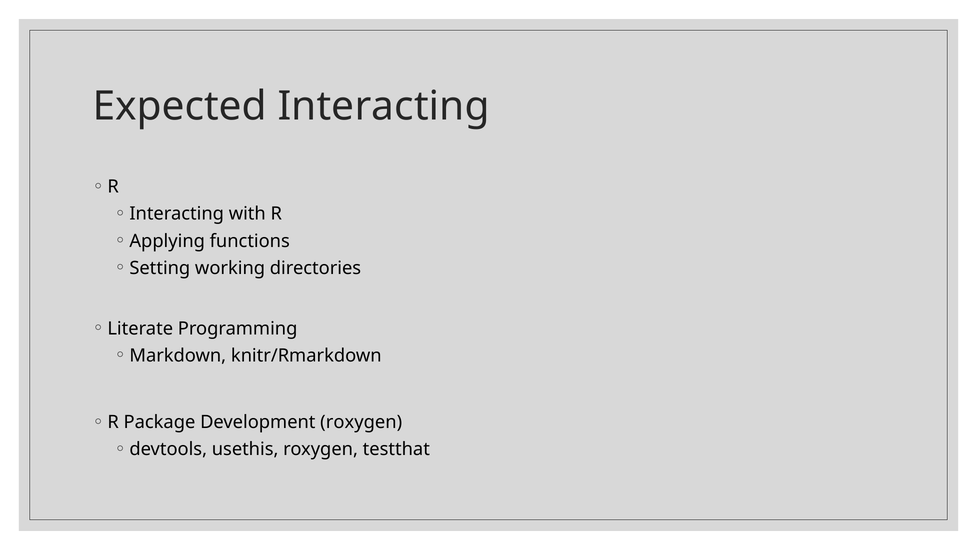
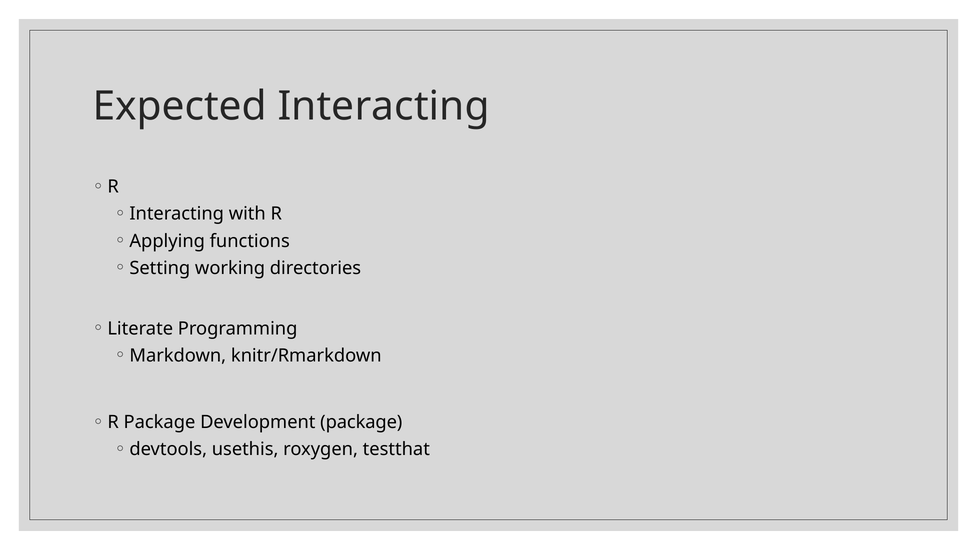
Development roxygen: roxygen -> package (361, 422)
